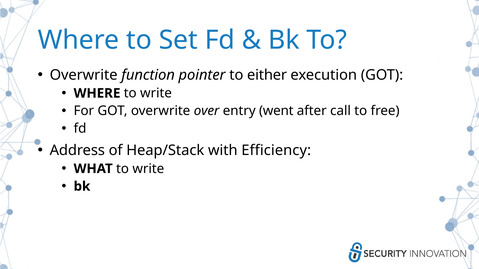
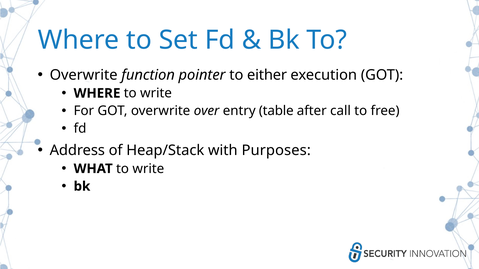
went: went -> table (276, 111)
Efficiency: Efficiency -> Purposes (276, 151)
